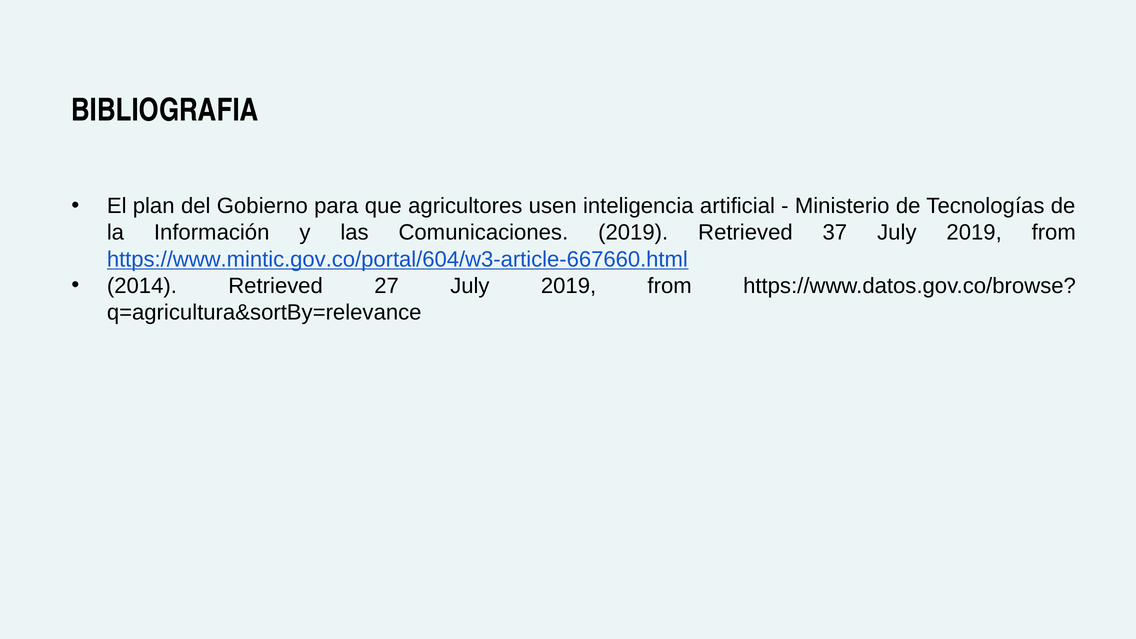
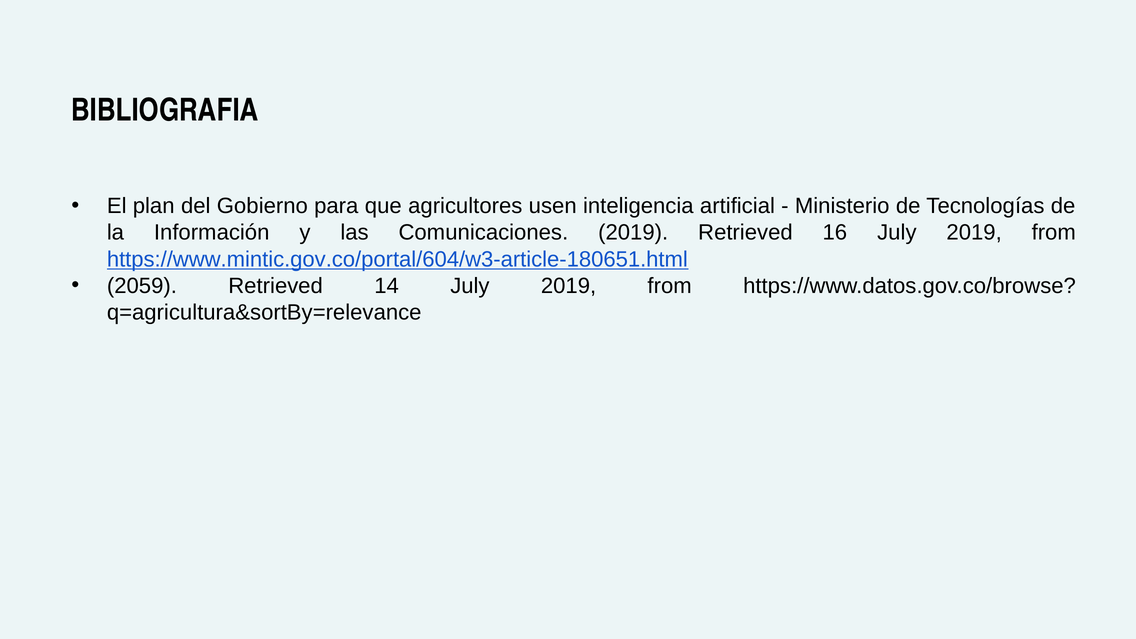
37: 37 -> 16 (835, 233)
https://www.mintic.gov.co/portal/604/w3-article-667660.html: https://www.mintic.gov.co/portal/604/w3-article-667660.html -> https://www.mintic.gov.co/portal/604/w3-article-180651.html (397, 259)
2014: 2014 -> 2059 (142, 286)
27: 27 -> 14 (387, 286)
